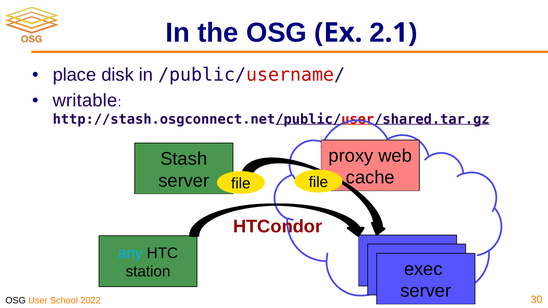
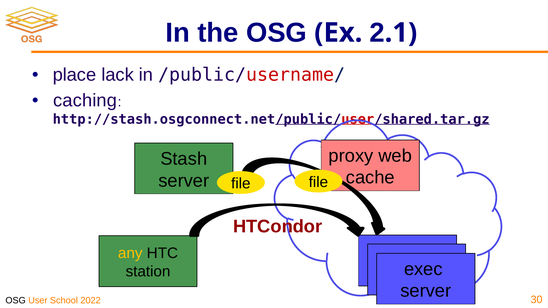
disk: disk -> lack (118, 75)
writable: writable -> caching (85, 100)
any colour: light blue -> yellow (130, 253)
